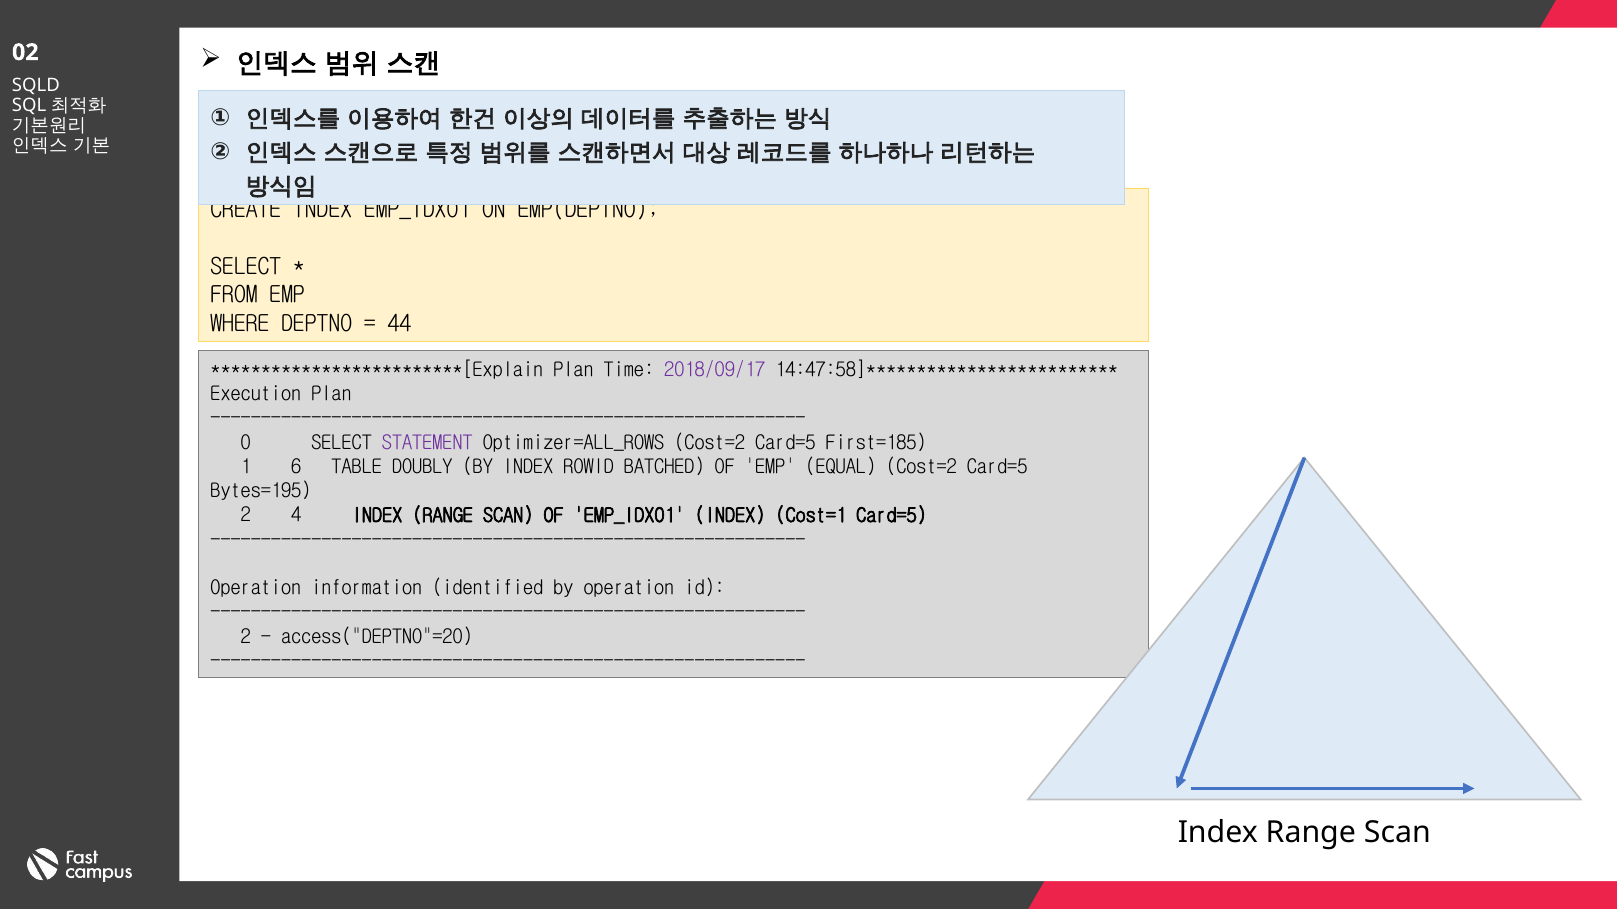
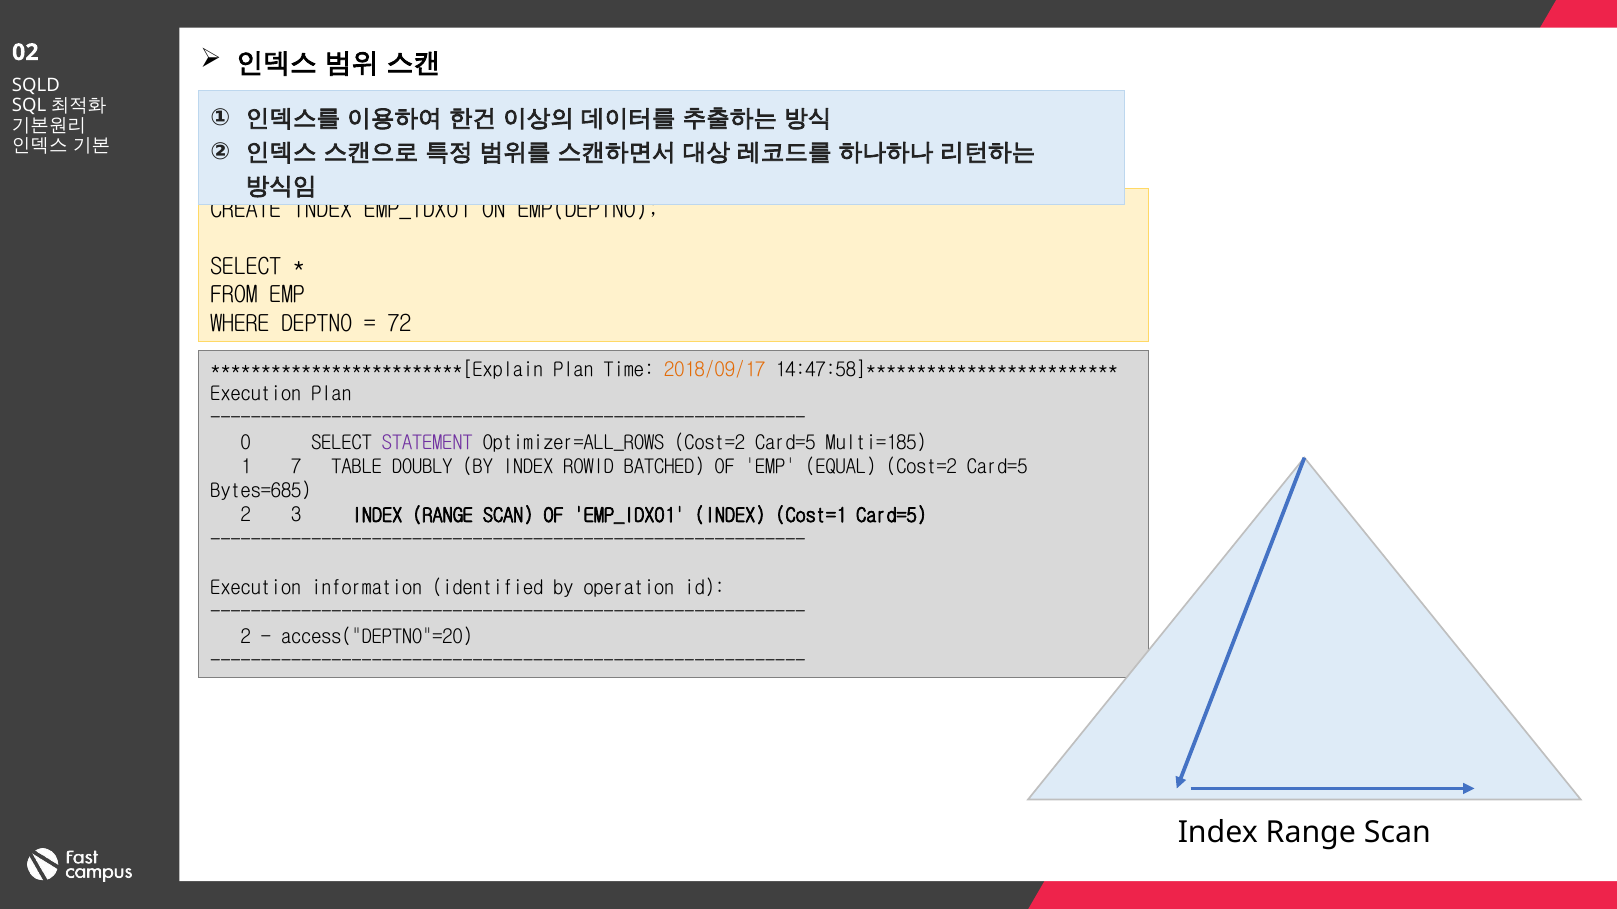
44: 44 -> 72 (399, 323)
2018/09/17 colour: purple -> orange (715, 370)
First=185: First=185 -> Multi=185 (876, 443)
6: 6 -> 7 (296, 467)
Bytes=195: Bytes=195 -> Bytes=685 (261, 491)
4: 4 -> 3 (296, 516)
Operation: Operation -> Execution (256, 588)
